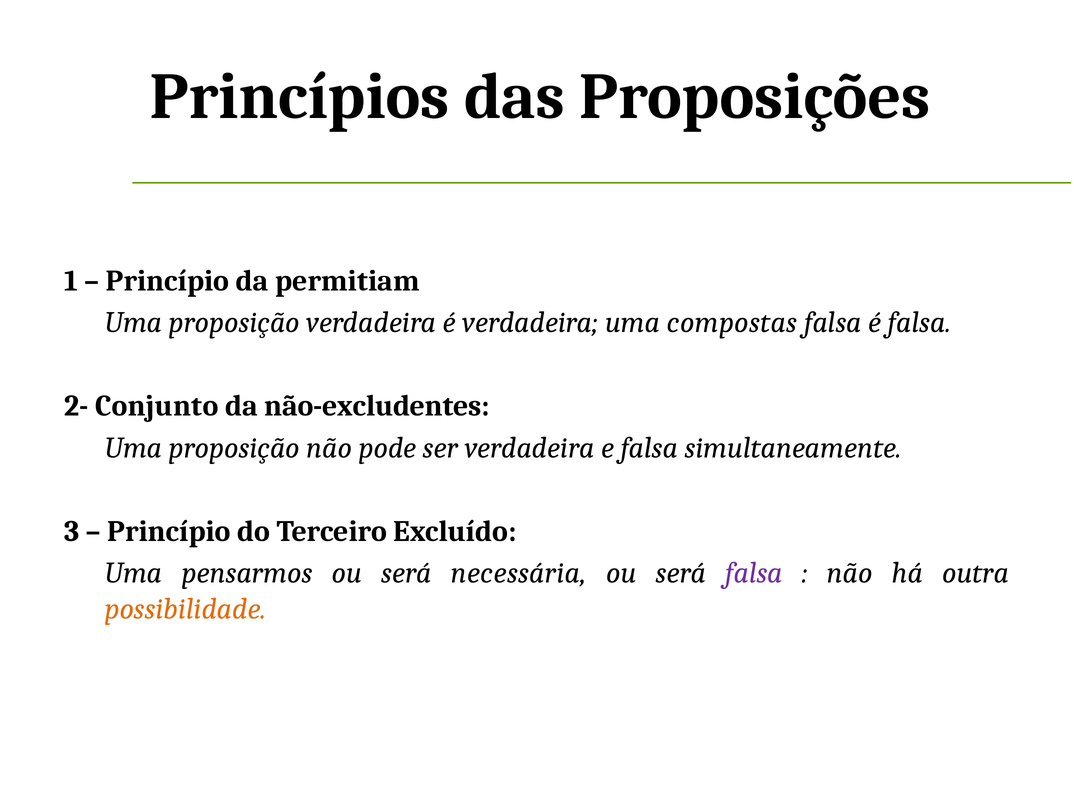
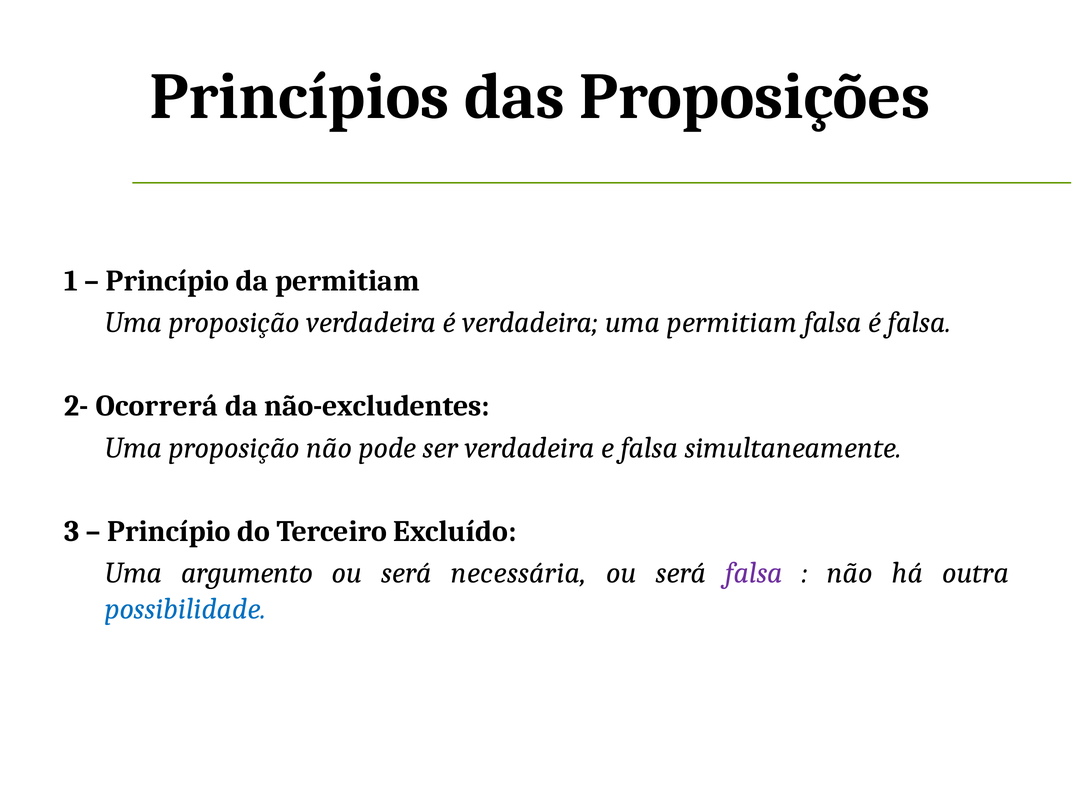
uma compostas: compostas -> permitiam (732, 323)
Conjunto: Conjunto -> Ocorrerá (157, 406)
pensarmos: pensarmos -> argumento (247, 573)
possibilidade colour: orange -> blue (185, 609)
